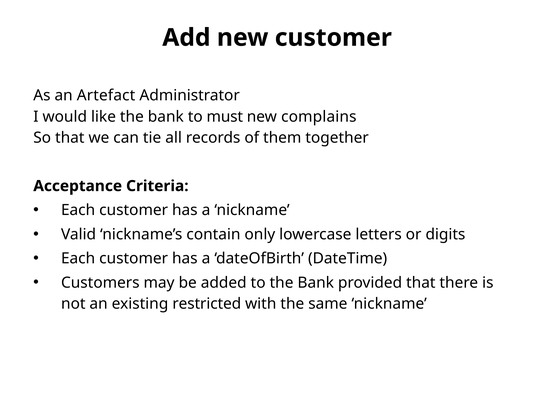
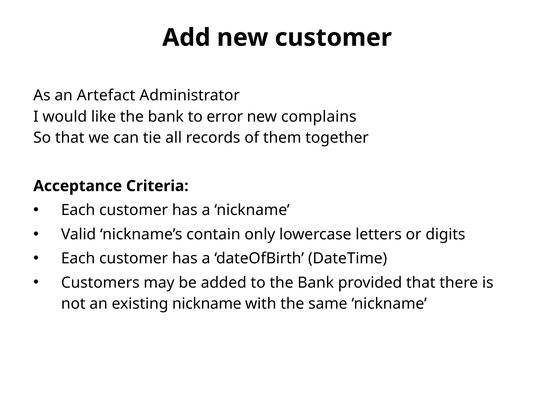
must: must -> error (225, 117)
existing restricted: restricted -> nickname (207, 304)
